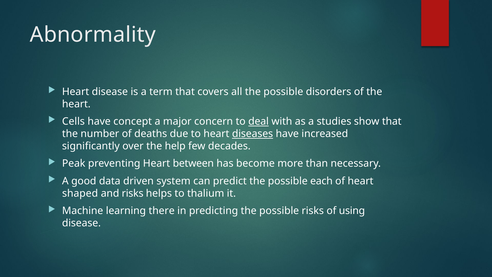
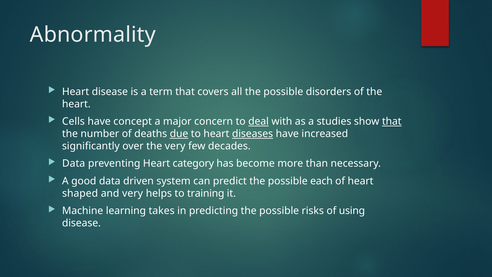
that underline: none -> present (392, 121)
due underline: none -> present (179, 134)
the help: help -> very (175, 146)
Peak: Peak -> Data (74, 163)
between: between -> category (193, 163)
and risks: risks -> very (133, 193)
thalium: thalium -> training (206, 193)
there: there -> takes (162, 211)
